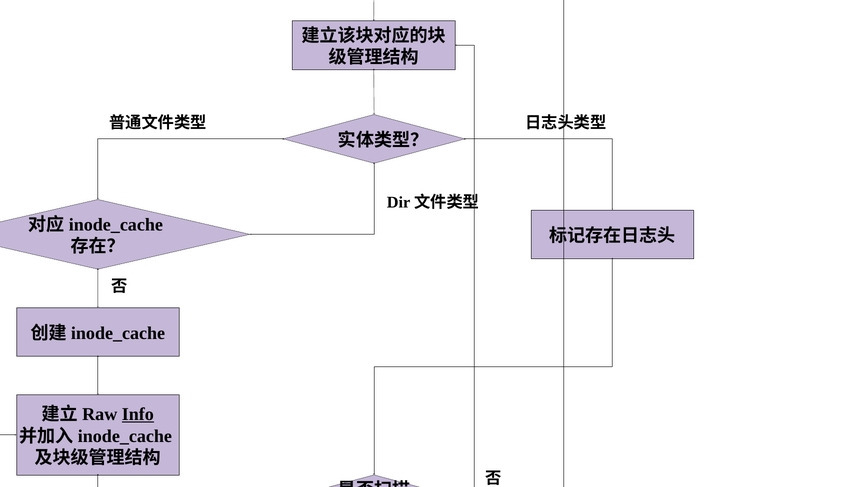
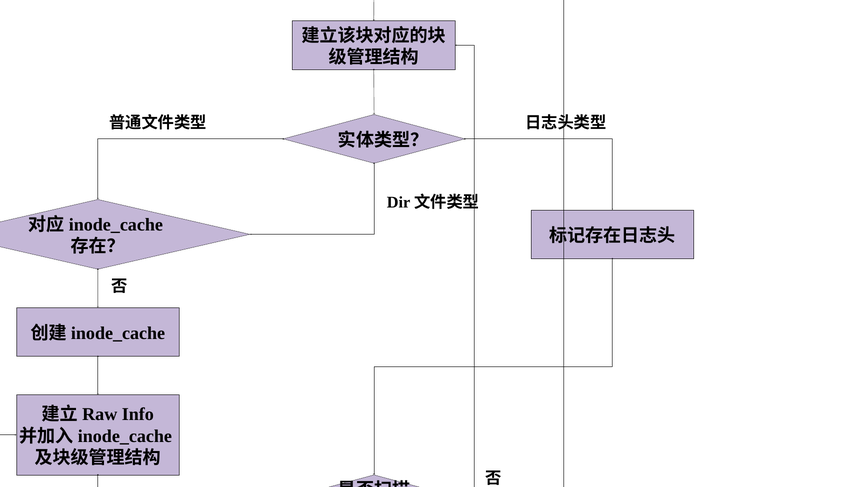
Info underline: present -> none (138, 415)
